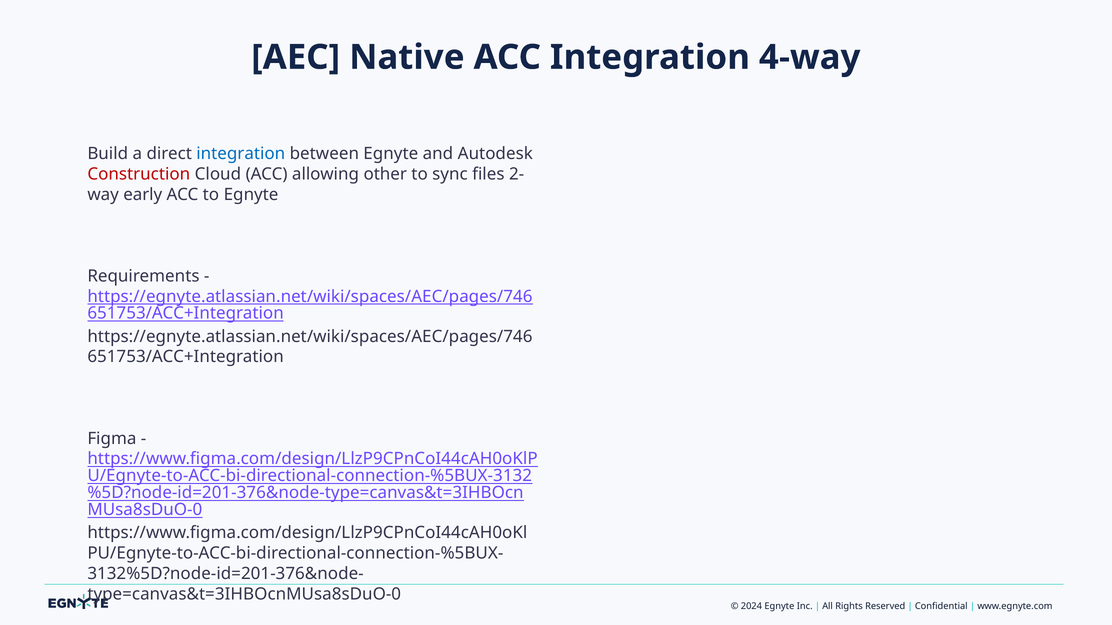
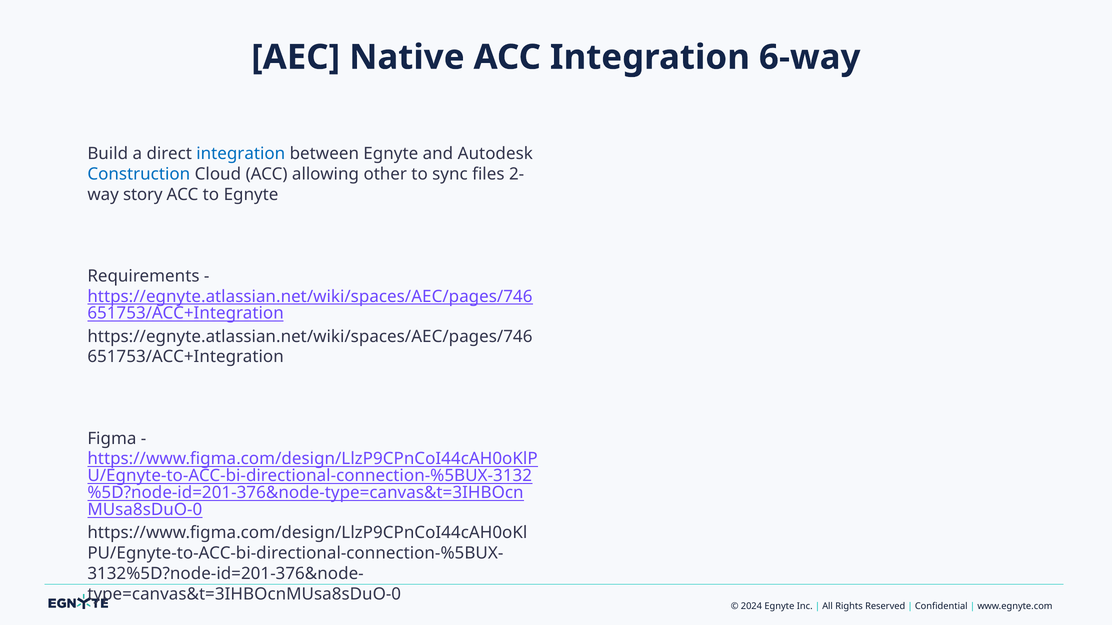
4-way: 4-way -> 6-way (810, 57)
Construction colour: red -> blue (139, 174)
early: early -> story (143, 195)
